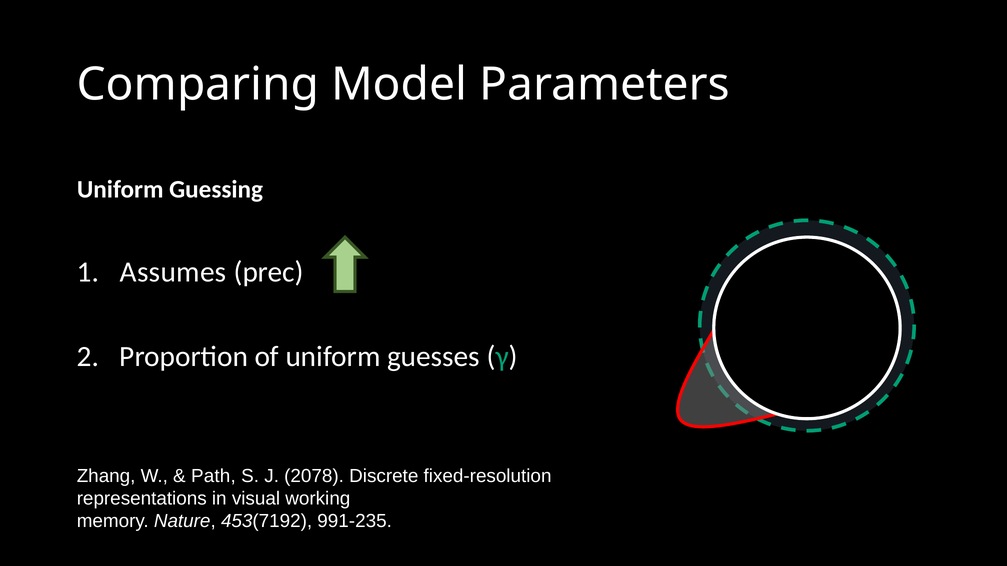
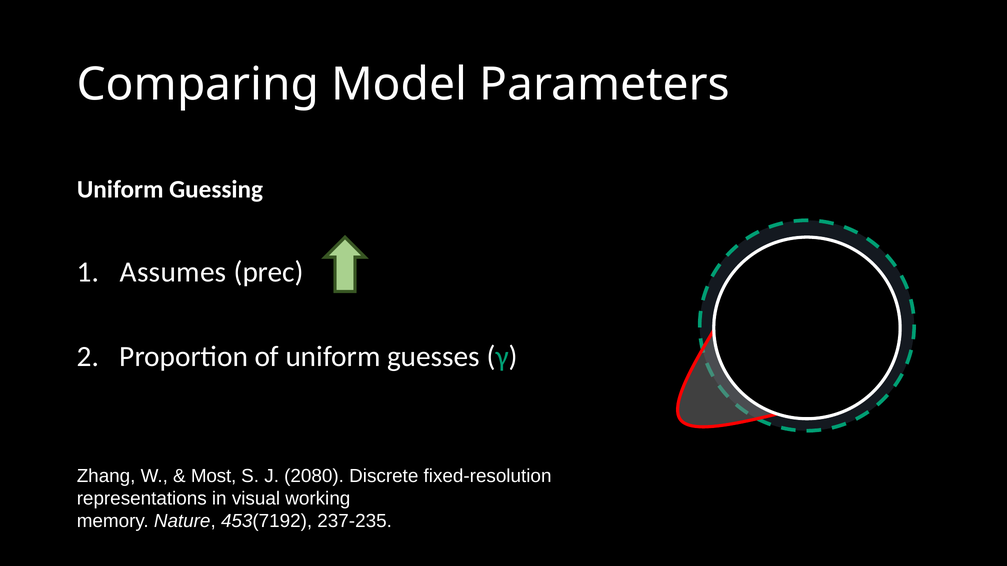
Path: Path -> Most (214, 476)
2078: 2078 -> 2080 (314, 476)
991-235: 991-235 -> 237-235 (355, 522)
